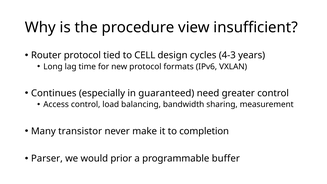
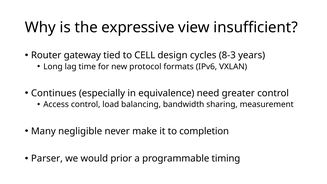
procedure: procedure -> expressive (138, 27)
Router protocol: protocol -> gateway (82, 55)
4-3: 4-3 -> 8-3 (227, 55)
guaranteed: guaranteed -> equivalence (166, 93)
transistor: transistor -> negligible (80, 131)
buffer: buffer -> timing (226, 158)
